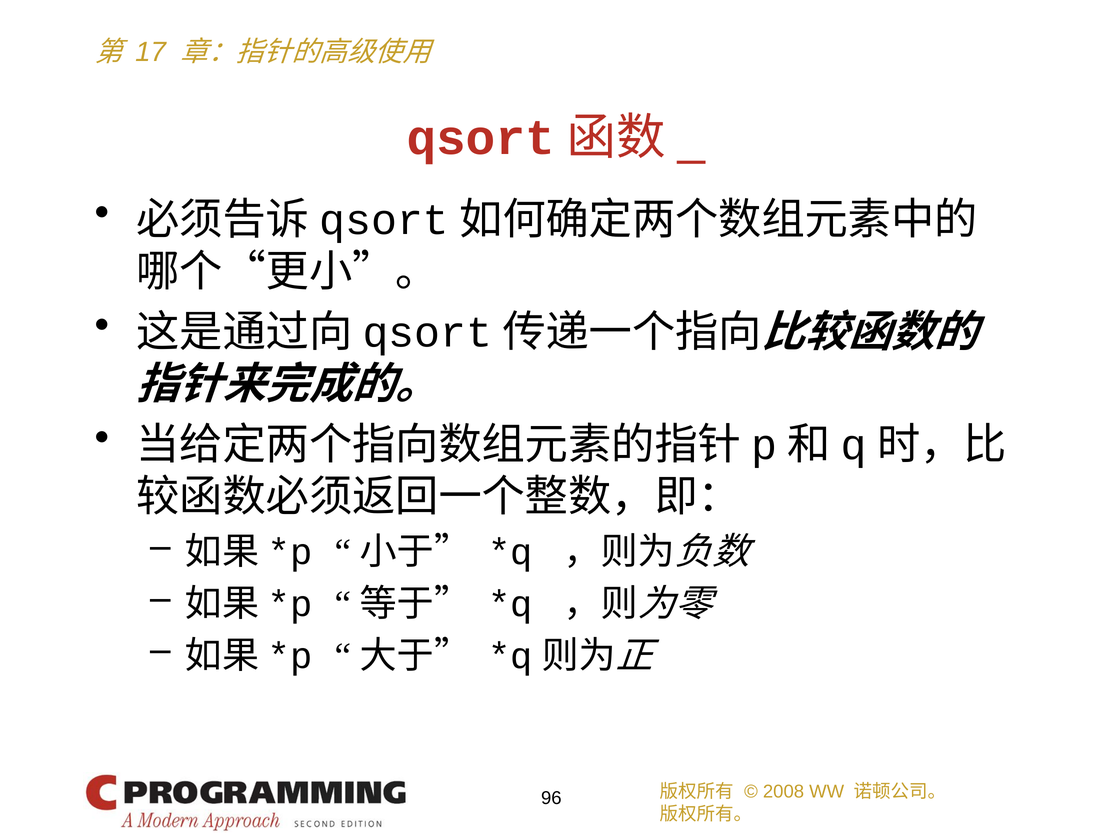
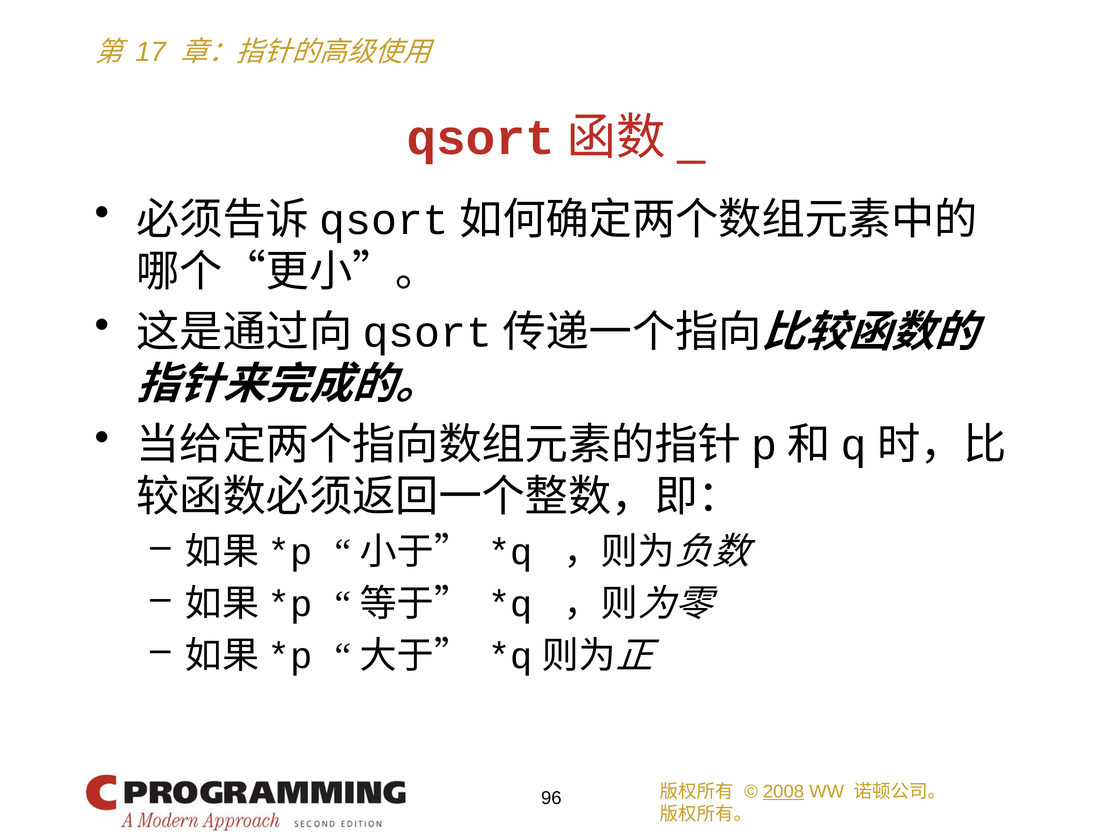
2008 underline: none -> present (784, 792)
